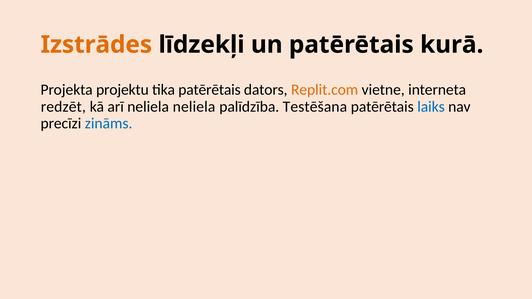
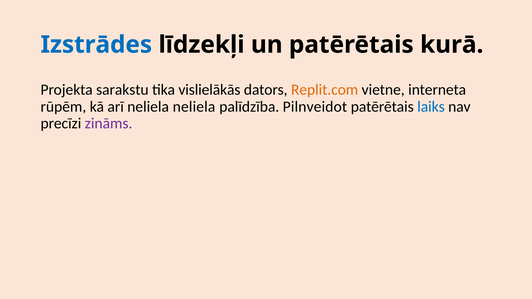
Izstrādes colour: orange -> blue (96, 45)
projektu: projektu -> sarakstu (122, 90)
tika patērētais: patērētais -> vislielākās (209, 90)
redzēt: redzēt -> rūpēm (63, 107)
Testēšana: Testēšana -> Pilnveidot (315, 107)
zināms colour: blue -> purple (109, 123)
